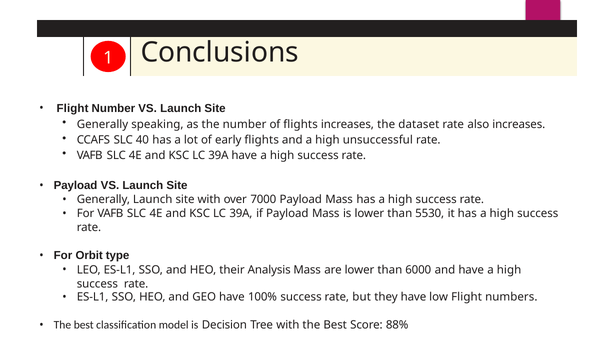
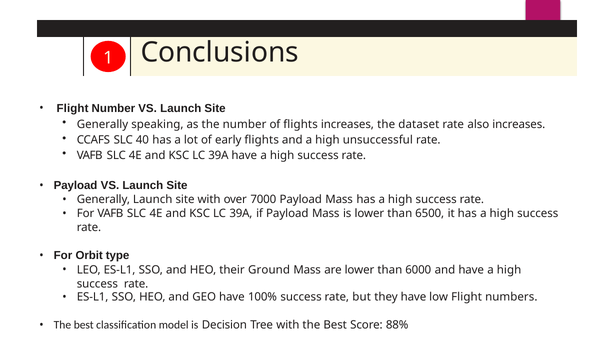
5530: 5530 -> 6500 (430, 213)
Analysis: Analysis -> Ground (269, 269)
